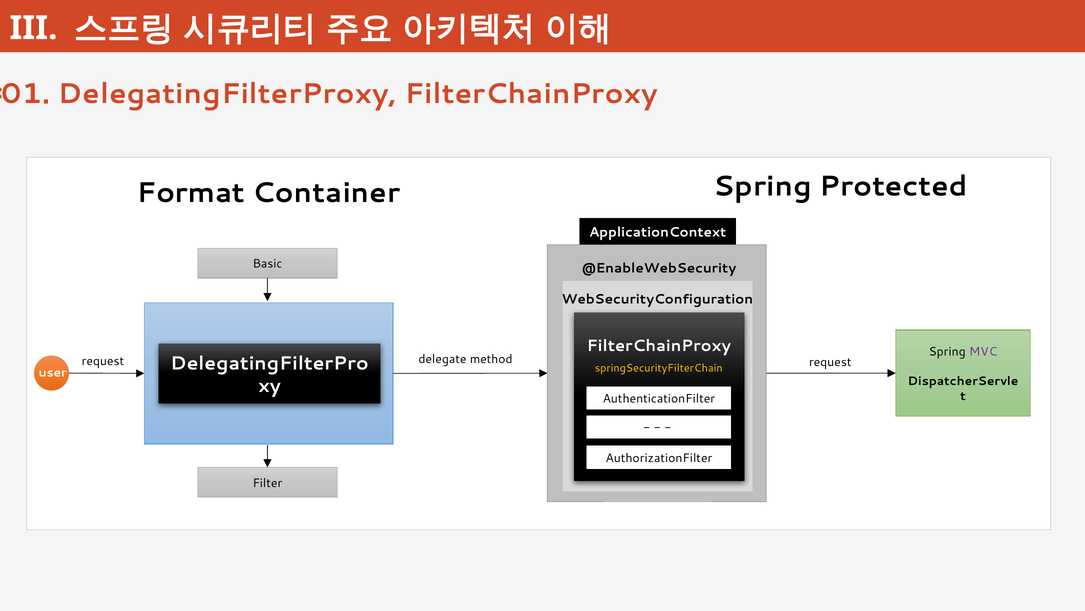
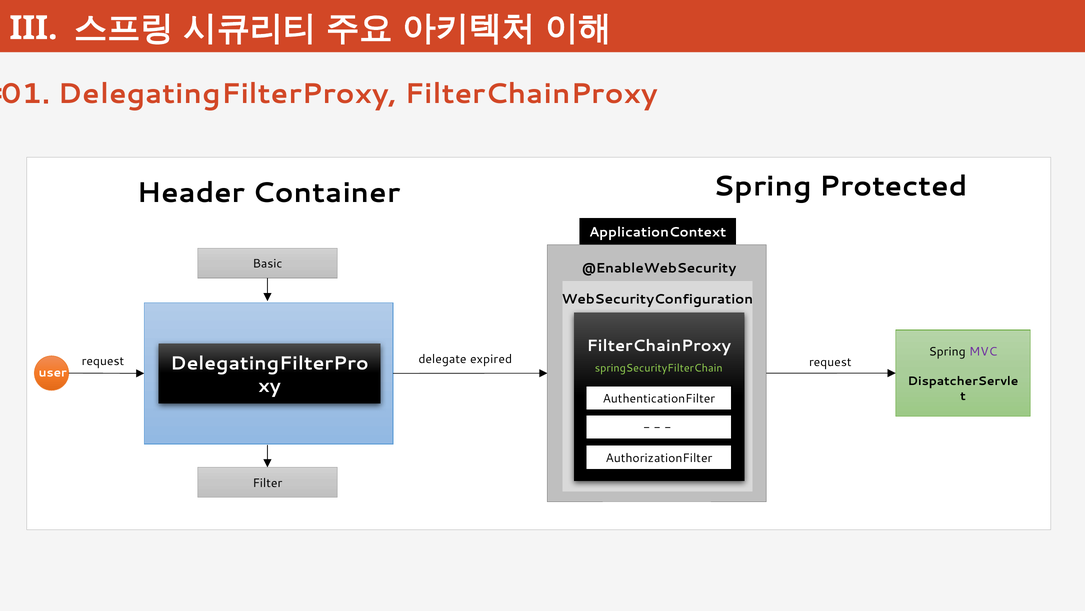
Format: Format -> Header (191, 193)
method: method -> expired (491, 359)
springSecurityFilterChain colour: yellow -> light green (659, 368)
